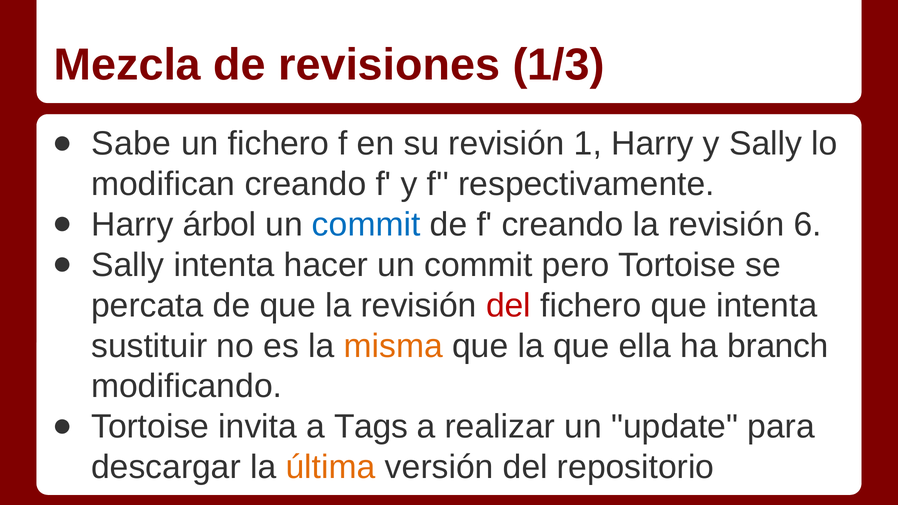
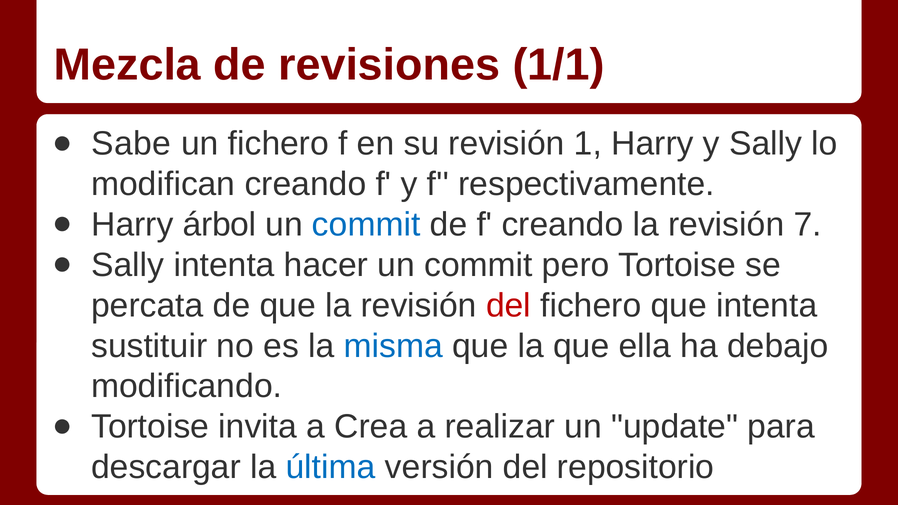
1/3: 1/3 -> 1/1 (559, 65)
6: 6 -> 7 (808, 225)
misma colour: orange -> blue (393, 346)
branch: branch -> debajo (778, 346)
Tags: Tags -> Crea (371, 427)
última colour: orange -> blue (331, 467)
